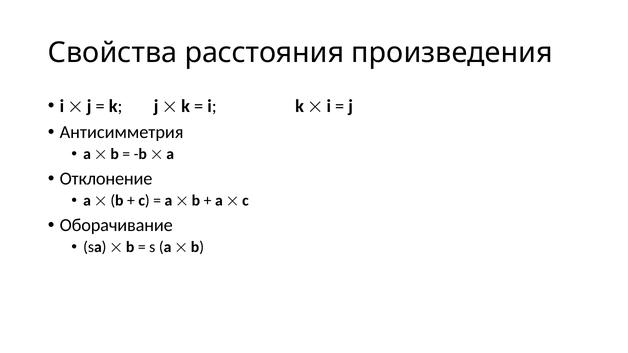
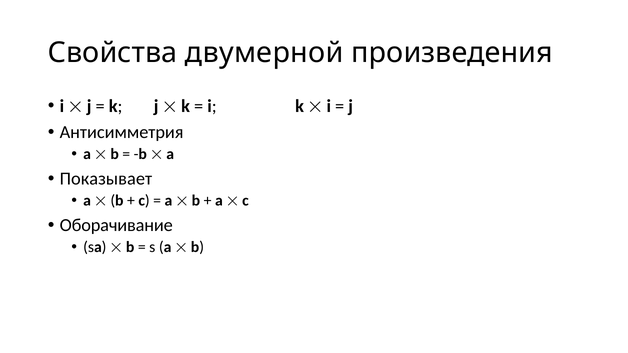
расстояния: расстояния -> двумерной (264, 53)
Отклонение: Отклонение -> Показывает (106, 179)
